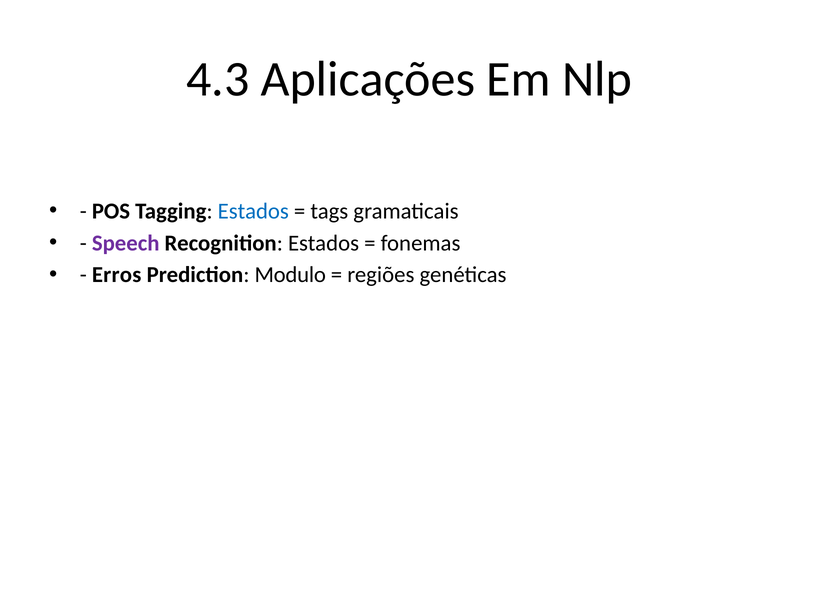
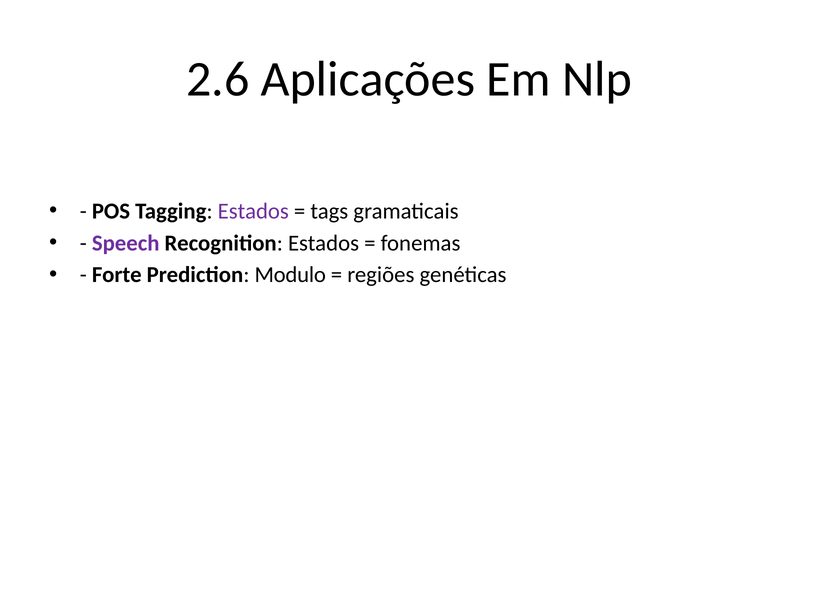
4.3: 4.3 -> 2.6 (218, 79)
Estados colour: blue -> purple (253, 211)
Erros: Erros -> Forte (117, 275)
